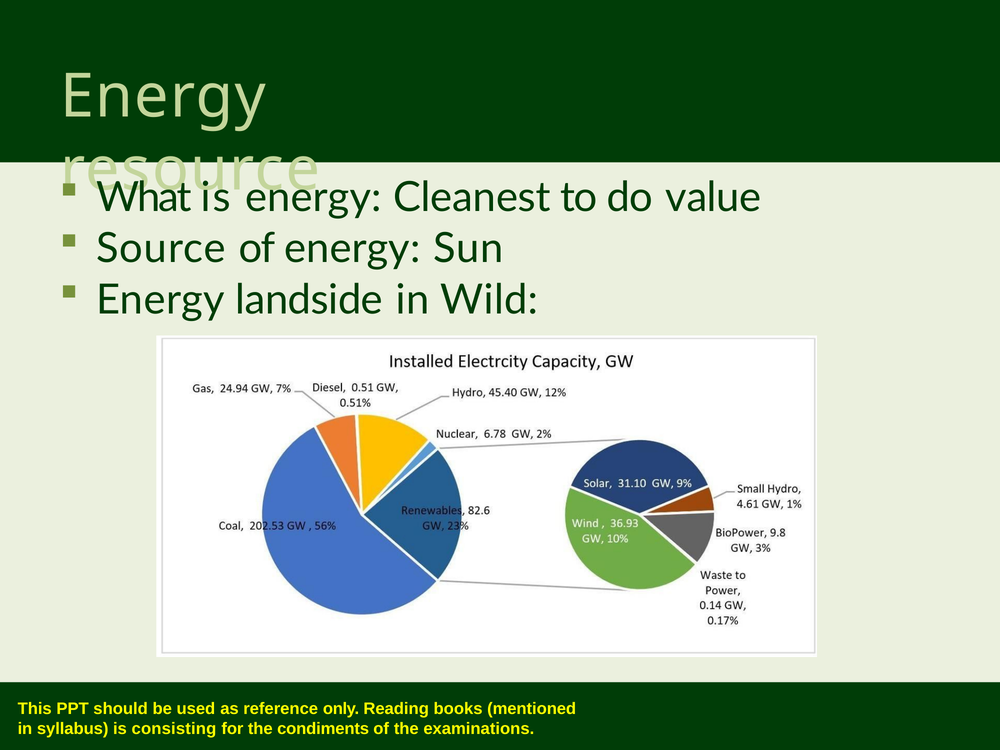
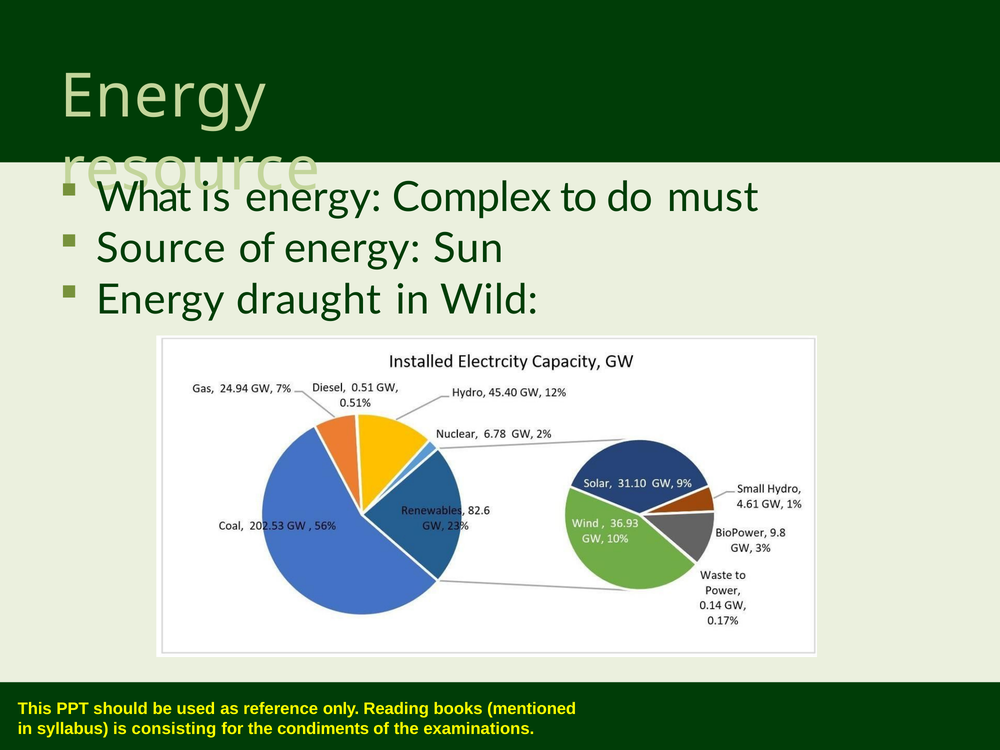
Cleanest: Cleanest -> Complex (472, 198)
value: value -> must (713, 198)
landside: landside -> draught (309, 300)
